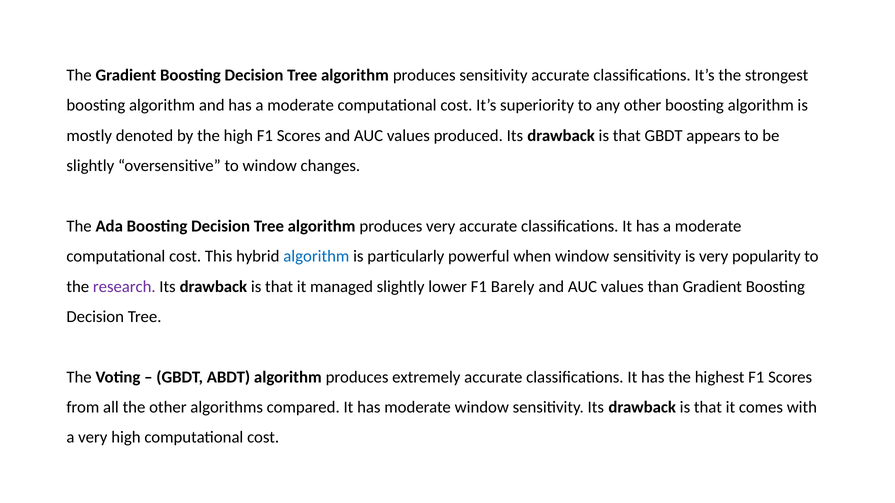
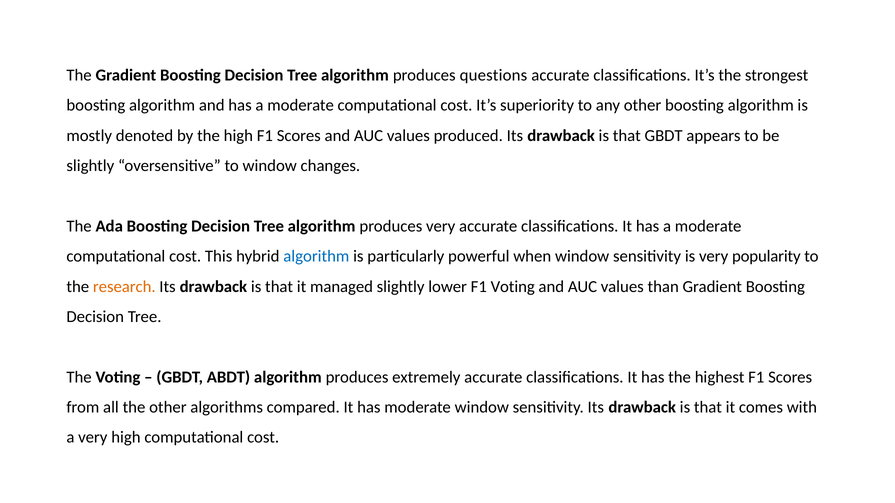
produces sensitivity: sensitivity -> questions (493, 75)
research colour: purple -> orange (124, 287)
F1 Barely: Barely -> Voting (513, 287)
